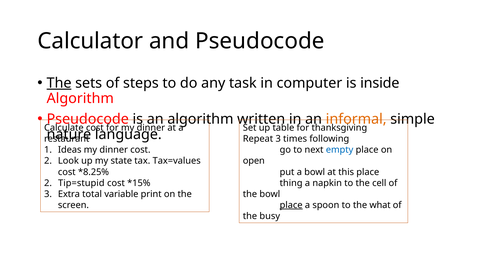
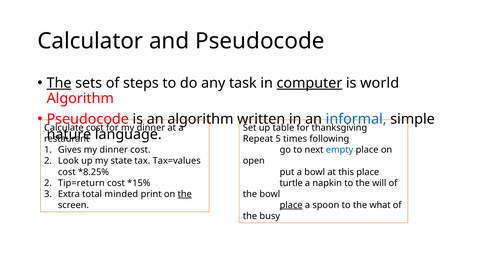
computer underline: none -> present (309, 83)
inside: inside -> world (380, 83)
informal colour: orange -> blue (356, 119)
Repeat 3: 3 -> 5 (278, 139)
Ideas: Ideas -> Gives (70, 150)
Tip=stupid: Tip=stupid -> Tip=return (81, 183)
thing: thing -> turtle (291, 183)
cell: cell -> will (379, 183)
variable: variable -> minded (121, 194)
the underline: none -> present (185, 194)
